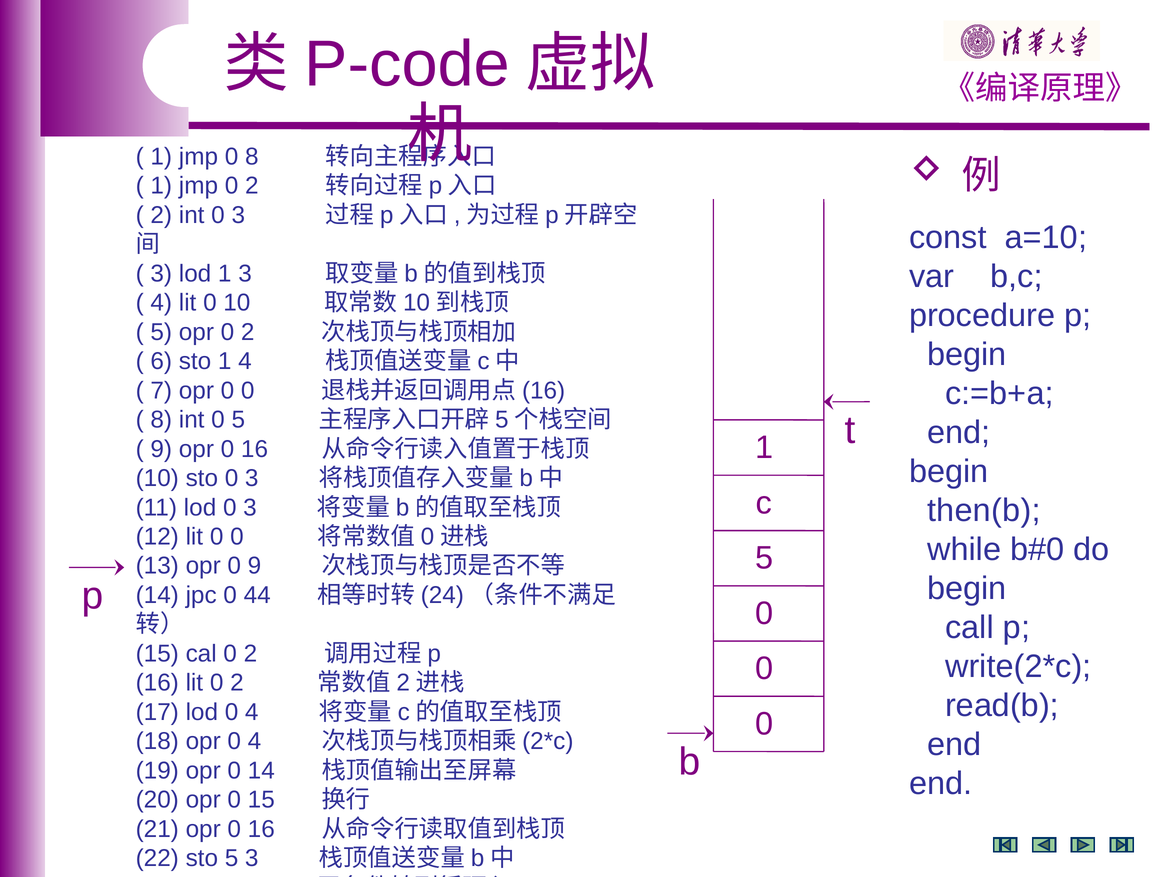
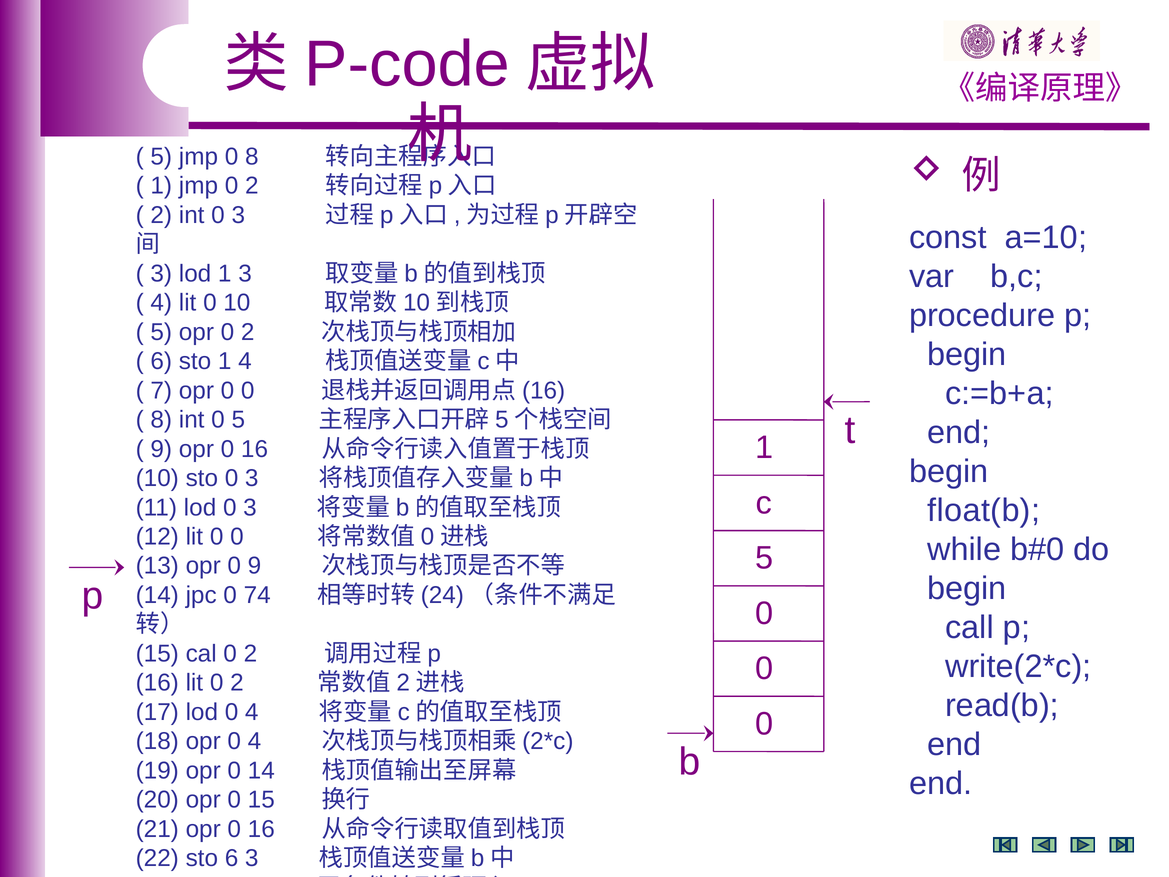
1: 1 -> 5 (161, 157)
then(b: then(b -> float(b (984, 511)
44: 44 -> 74 (257, 595)
sto 5: 5 -> 6 (232, 858)
